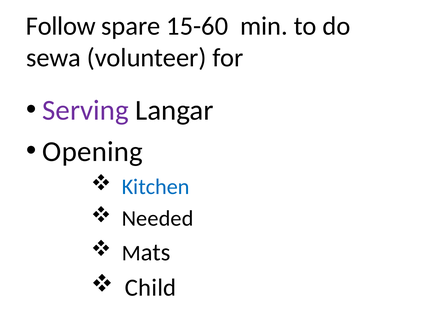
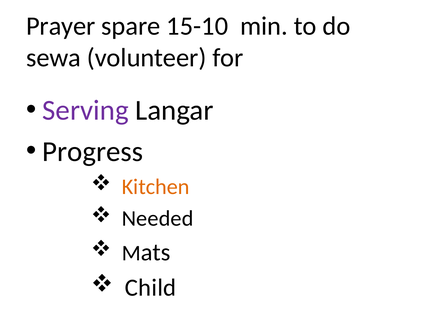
Follow: Follow -> Prayer (61, 26)
15-60: 15-60 -> 15-10 (197, 26)
Opening: Opening -> Progress (93, 152)
Kitchen colour: blue -> orange (156, 187)
